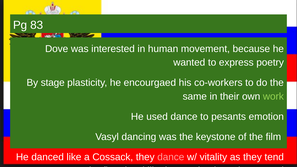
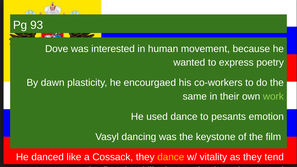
83: 83 -> 93 (37, 25)
stage: stage -> dawn (53, 83)
dance colour: pink -> yellow (171, 157)
